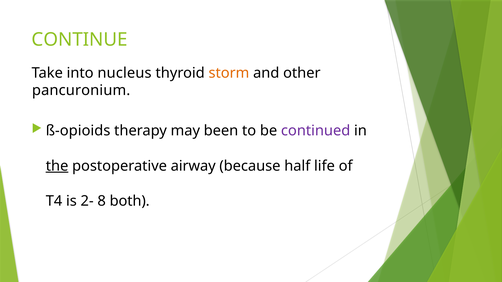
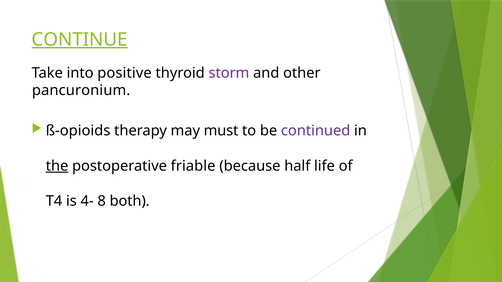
CONTINUE underline: none -> present (80, 40)
nucleus: nucleus -> positive (125, 73)
storm colour: orange -> purple (229, 73)
been: been -> must (221, 131)
airway: airway -> friable (193, 166)
2-: 2- -> 4- (87, 201)
